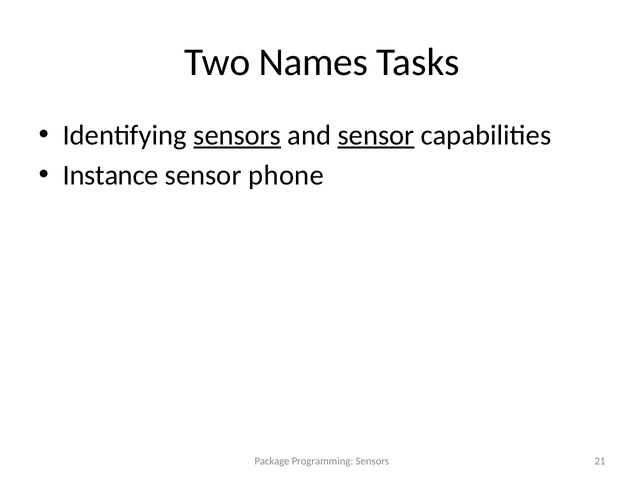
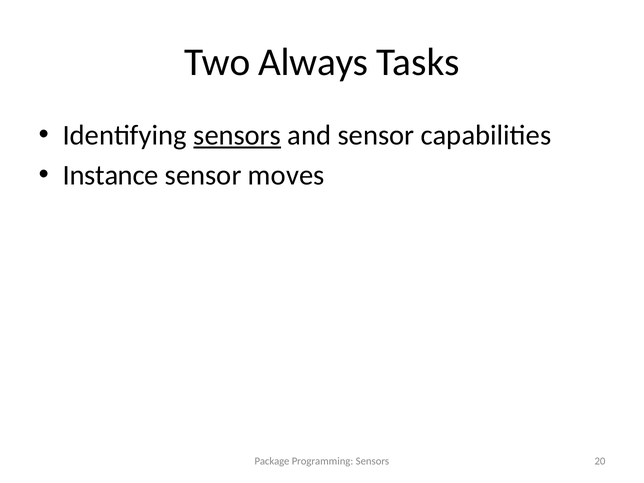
Names: Names -> Always (313, 62)
sensor underline: present -> none (376, 135)
phone: phone -> moves (286, 175)
21: 21 -> 20 (600, 461)
